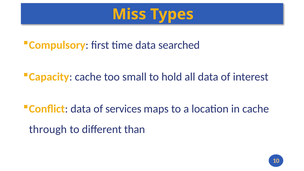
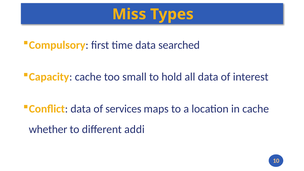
through: through -> whether (48, 129)
than: than -> addi (134, 129)
